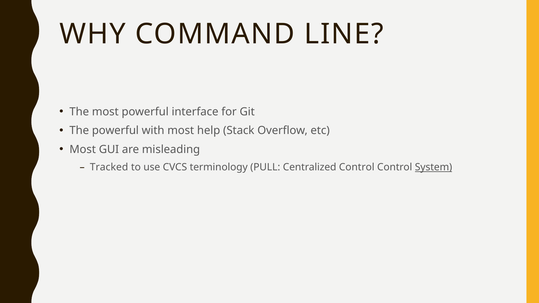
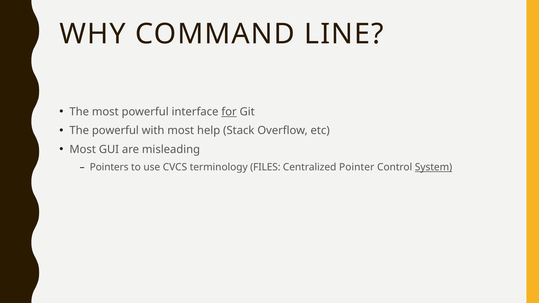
for underline: none -> present (229, 112)
Tracked: Tracked -> Pointers (109, 167)
PULL: PULL -> FILES (265, 167)
Centralized Control: Control -> Pointer (357, 167)
